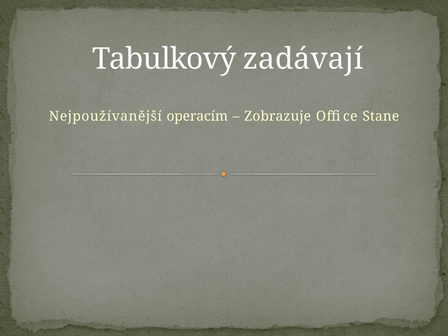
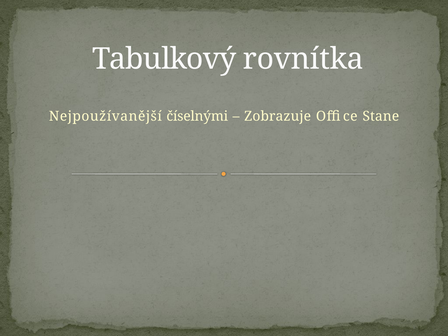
zadávají: zadávají -> rovnítka (303, 59)
operacím: operacím -> číselnými (197, 116)
